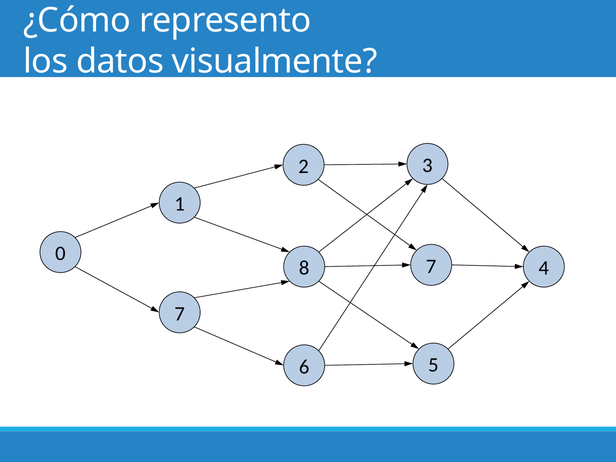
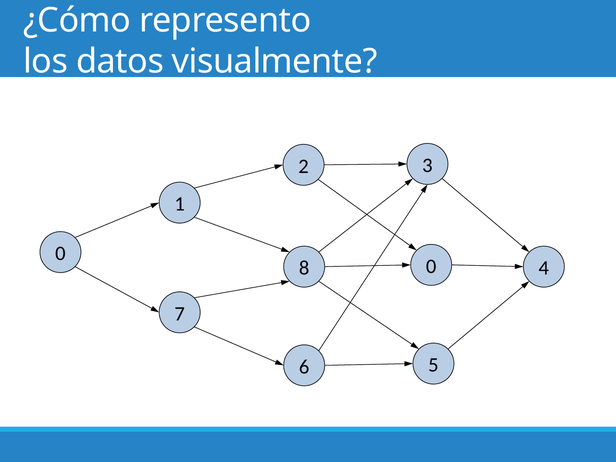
8 7: 7 -> 0 (431, 266)
